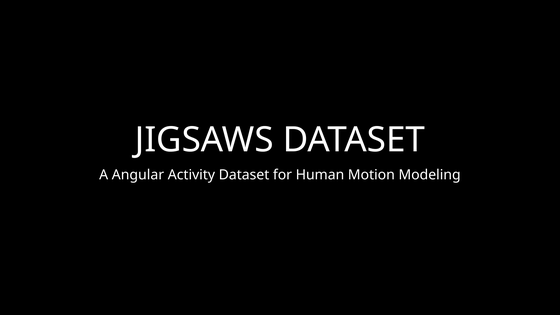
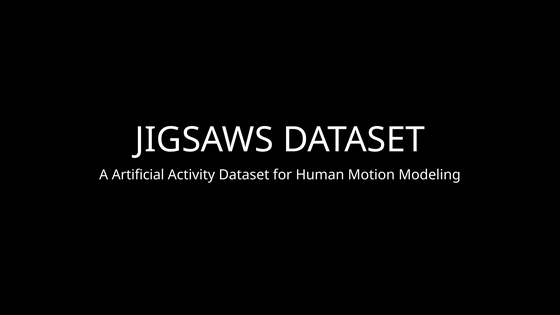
Angular: Angular -> Artificial (138, 175)
